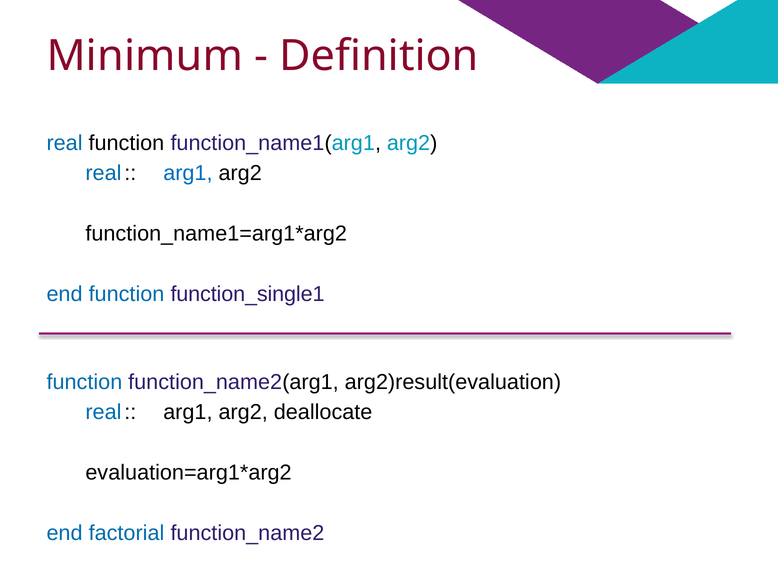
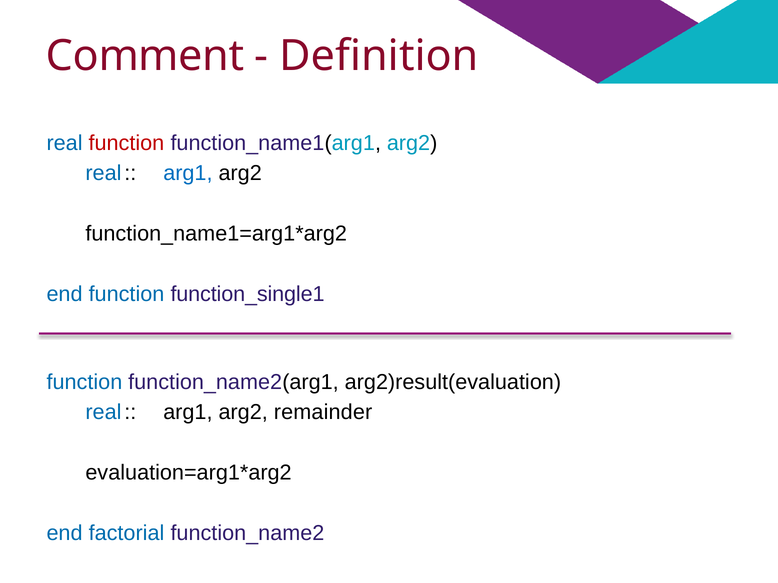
Minimum: Minimum -> Comment (145, 56)
function colour: black -> red (126, 143)
deallocate: deallocate -> remainder (323, 413)
